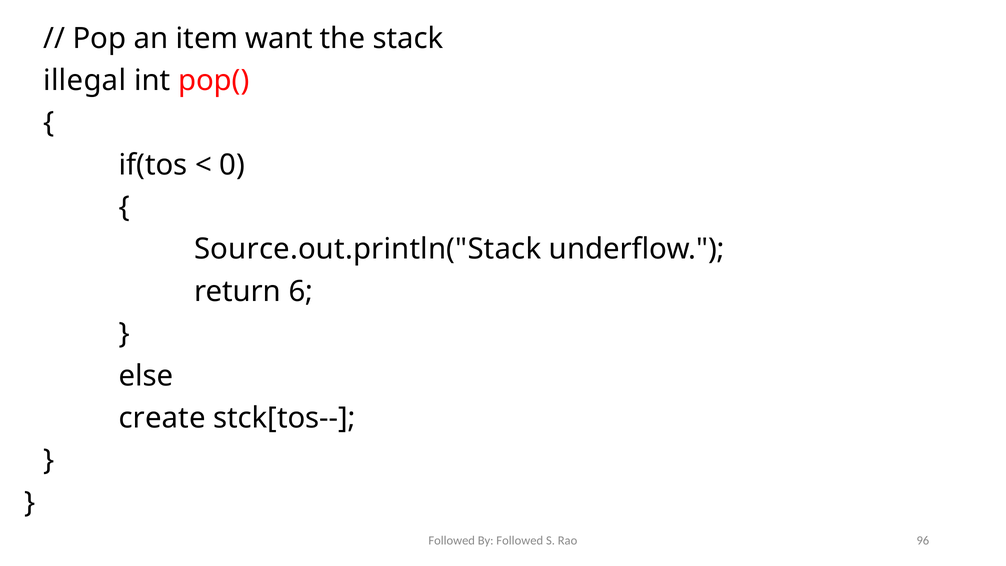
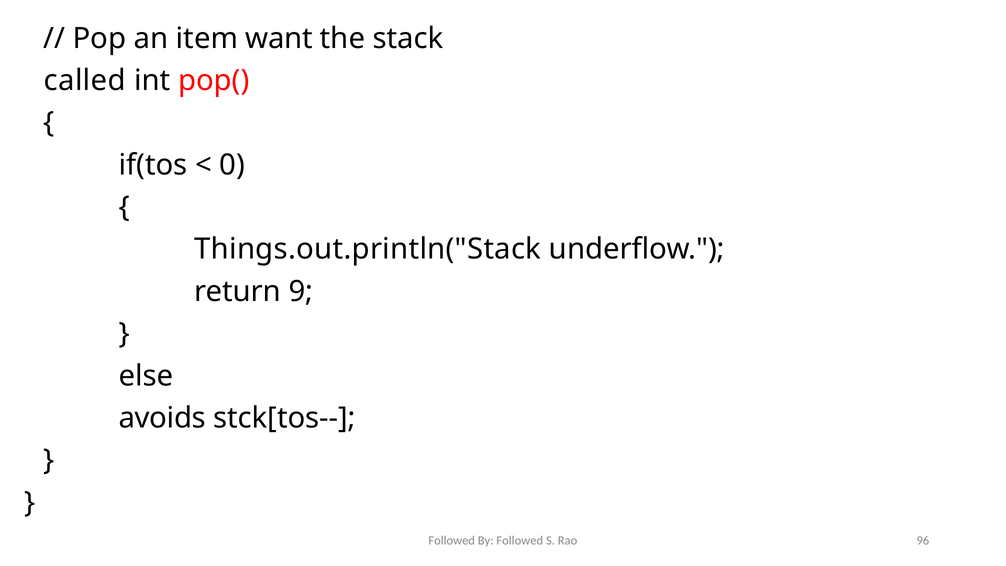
illegal: illegal -> called (85, 80)
Source.out.println("Stack: Source.out.println("Stack -> Things.out.println("Stack (368, 249)
6: 6 -> 9 (301, 291)
create: create -> avoids (162, 418)
